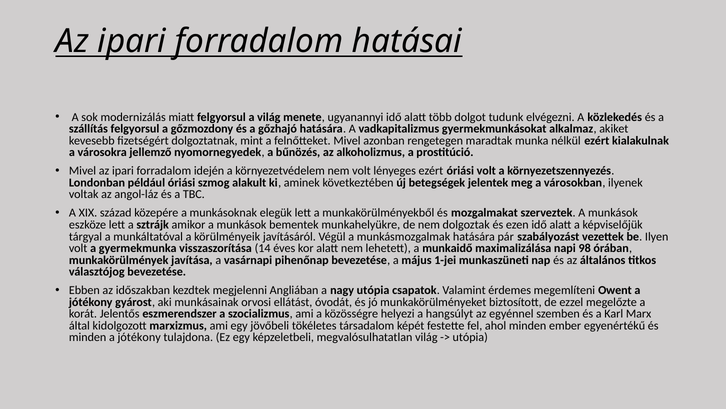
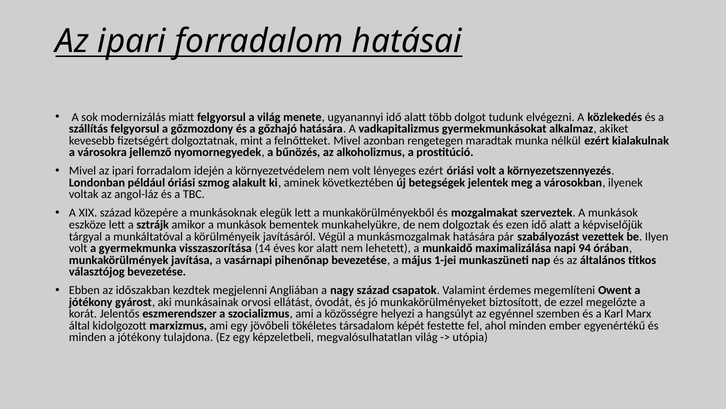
98: 98 -> 94 (585, 248)
nagy utópia: utópia -> század (373, 290)
